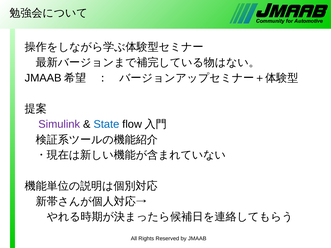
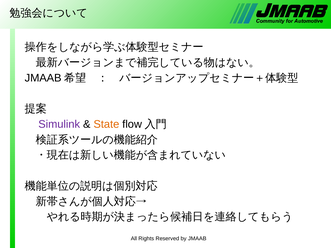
State colour: blue -> orange (106, 124)
